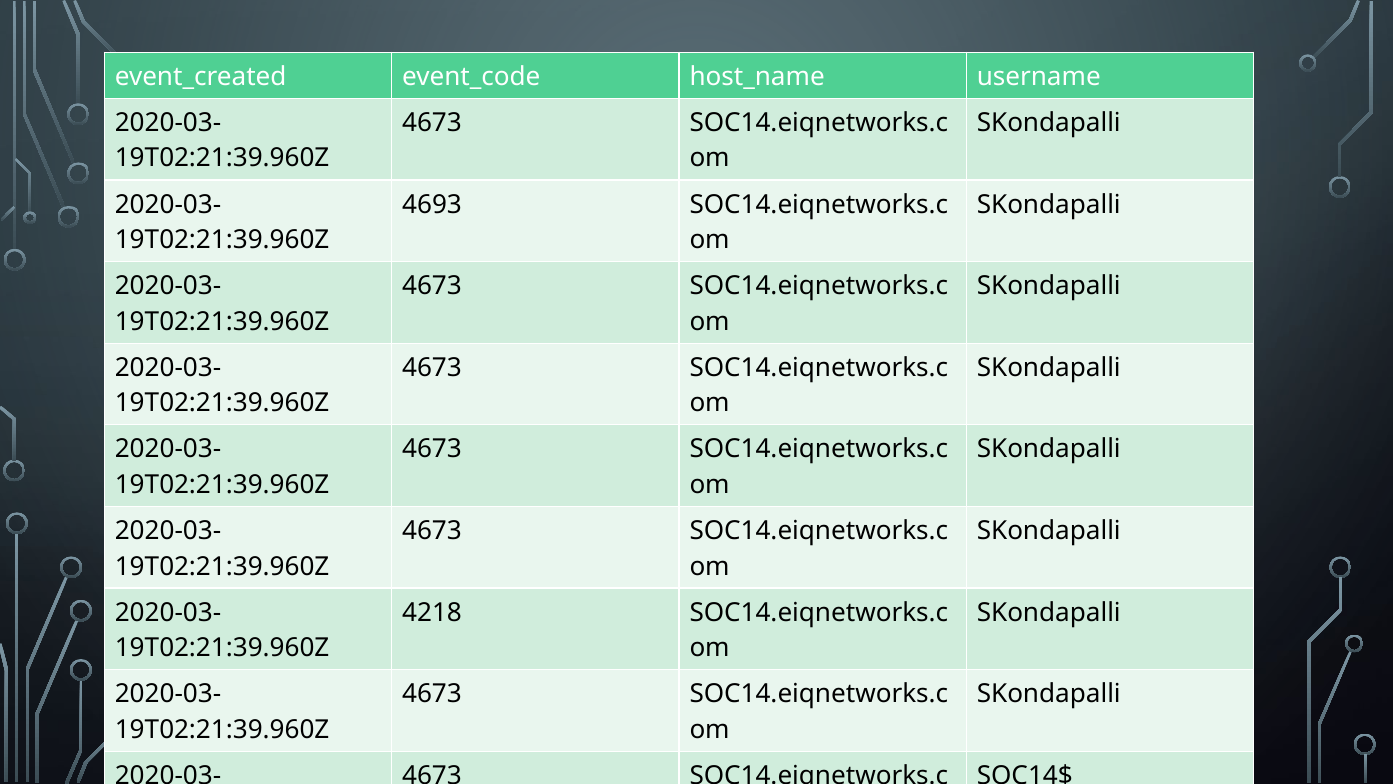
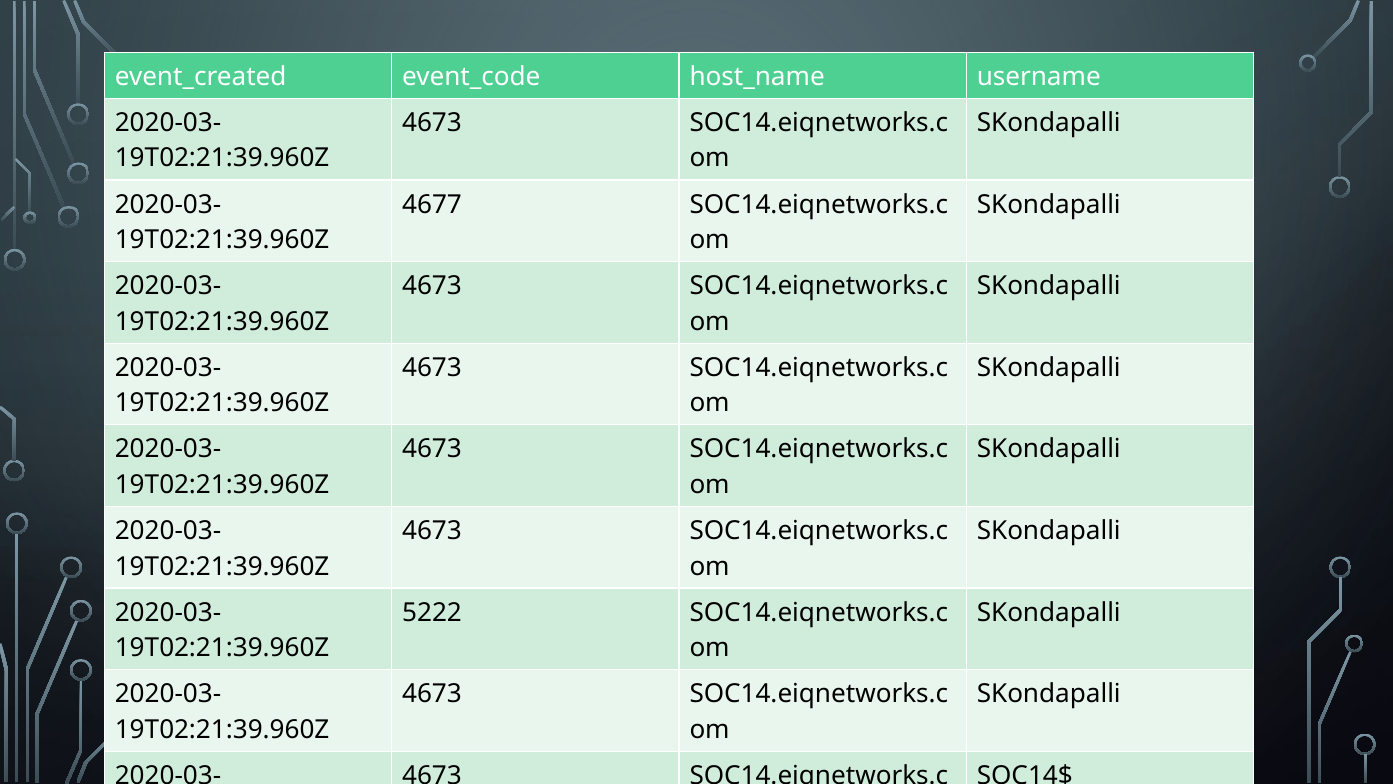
4693: 4693 -> 4677 (432, 204)
4218: 4218 -> 5222 (432, 612)
